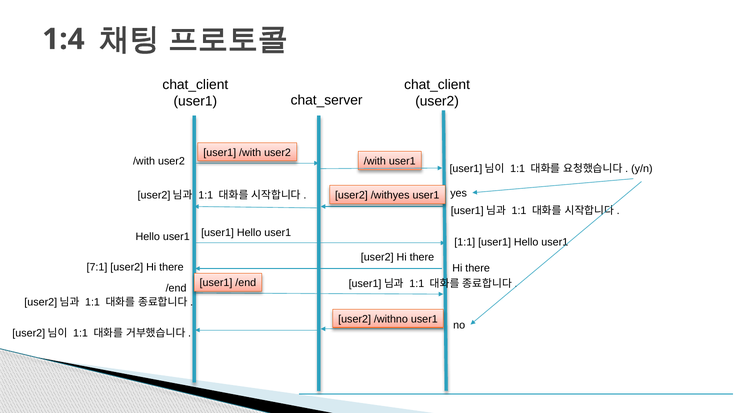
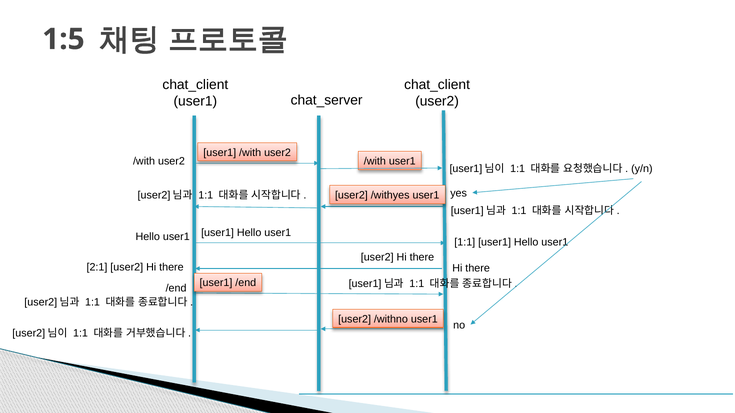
1:4: 1:4 -> 1:5 (63, 39)
7:1: 7:1 -> 2:1 (97, 267)
